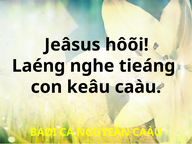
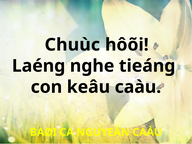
Jeâsus: Jeâsus -> Chuùc (72, 45)
